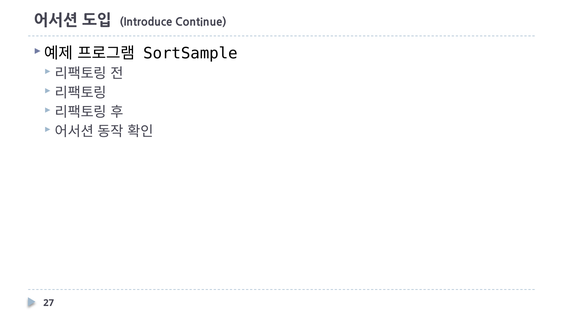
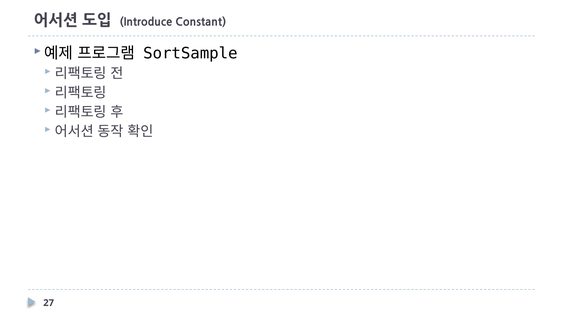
Continue: Continue -> Constant (201, 22)
